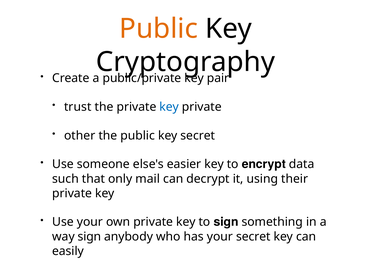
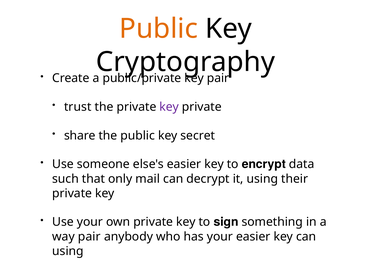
key colour: blue -> purple (169, 107)
other: other -> share (80, 136)
way sign: sign -> pair (89, 237)
your secret: secret -> easier (253, 237)
easily: easily -> using (68, 251)
